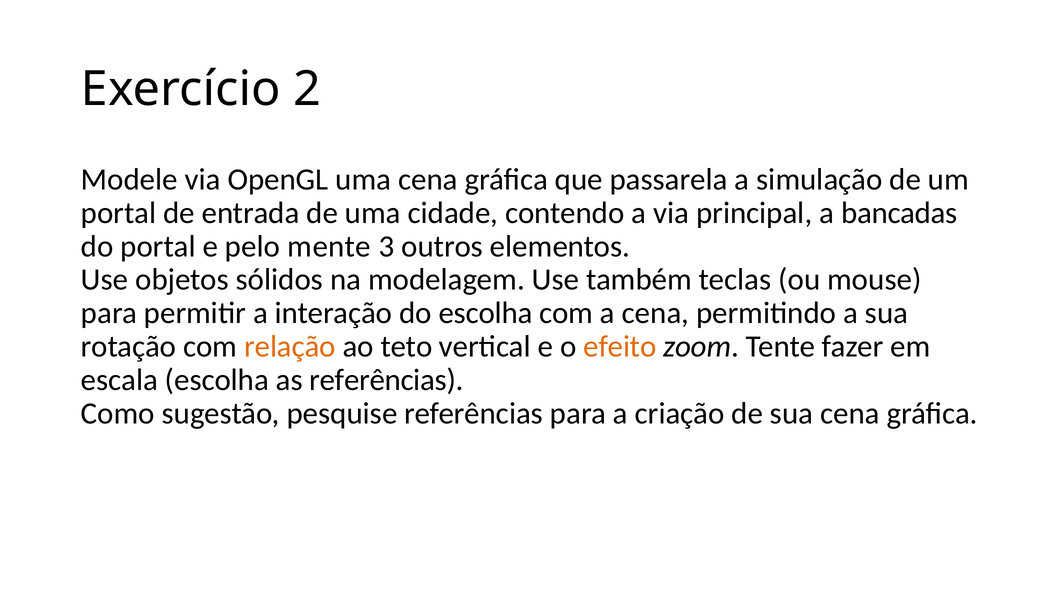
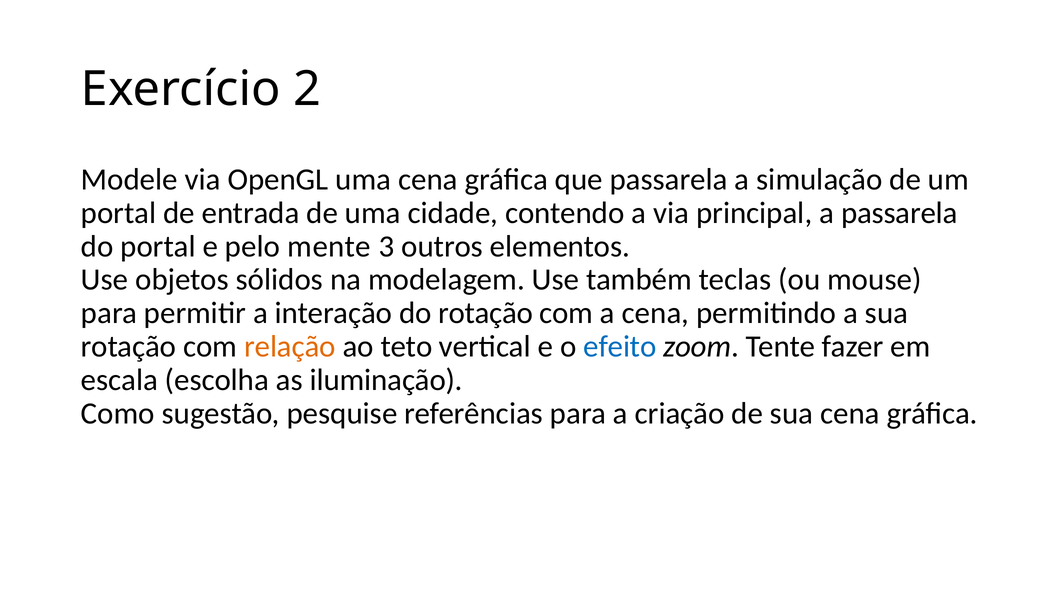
a bancadas: bancadas -> passarela (899, 213)
do escolha: escolha -> rotação (486, 313)
efeito colour: orange -> blue (620, 347)
as referências: referências -> iluminação (386, 380)
